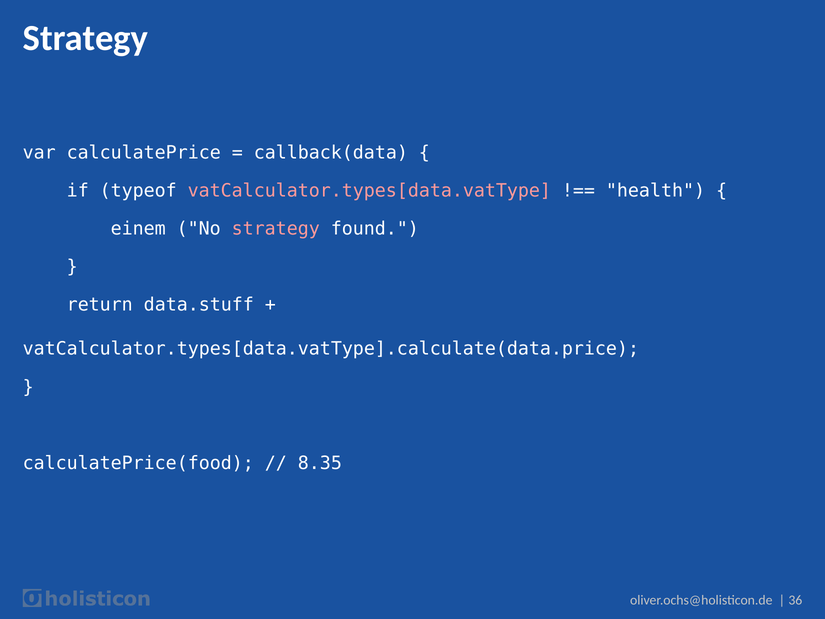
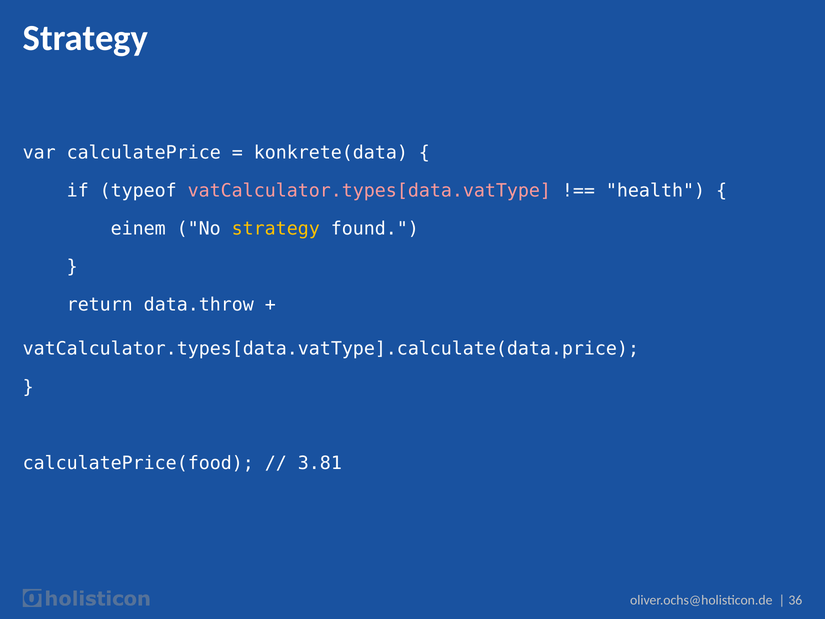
callback(data: callback(data -> konkrete(data (331, 153)
strategy colour: pink -> yellow (276, 229)
data.stuff: data.stuff -> data.throw (199, 305)
8.35: 8.35 -> 3.81 (320, 463)
